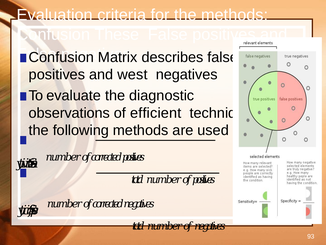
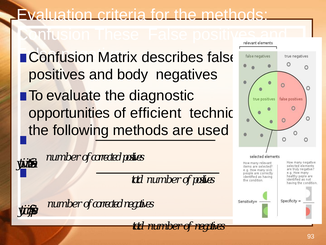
west: west -> body (133, 74)
observations: observations -> opportunities (69, 113)
